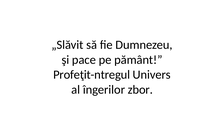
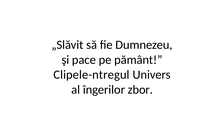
Profeţit-ntregul: Profeţit-ntregul -> Clipele-ntregul (91, 75)
